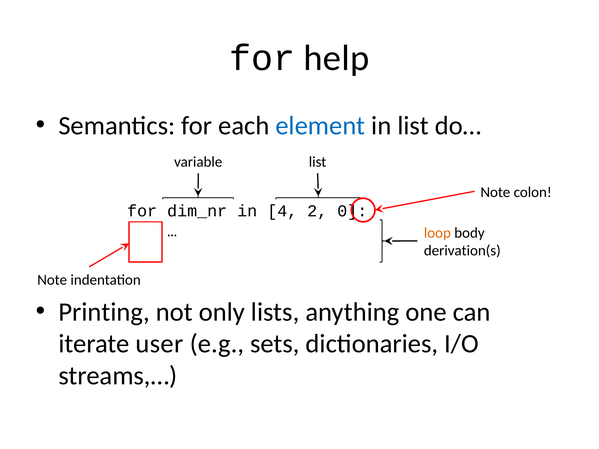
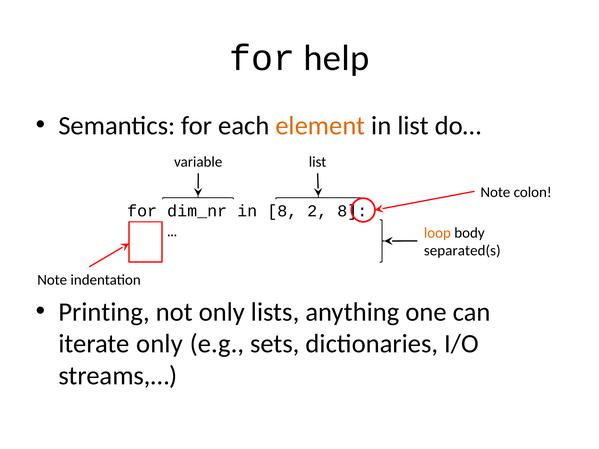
element colour: blue -> orange (320, 126)
in 4: 4 -> 8 (282, 211)
2 0: 0 -> 8 (352, 211)
derivation(s: derivation(s -> separated(s (462, 251)
iterate user: user -> only (160, 344)
